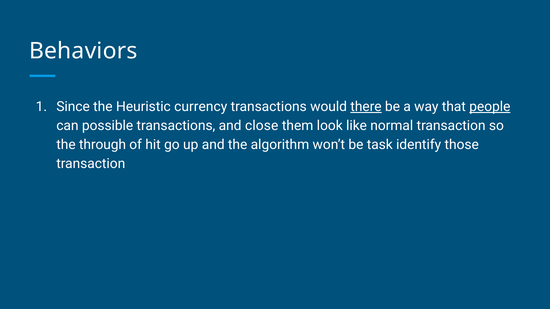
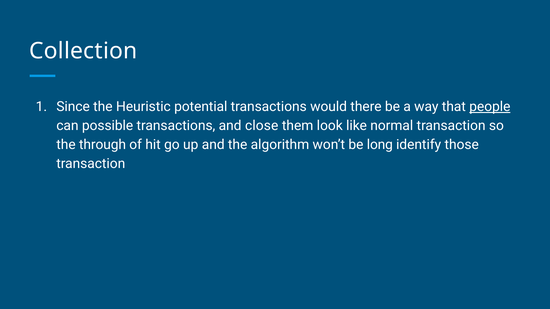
Behaviors: Behaviors -> Collection (83, 51)
currency: currency -> potential (201, 107)
there underline: present -> none (366, 107)
task: task -> long (380, 145)
